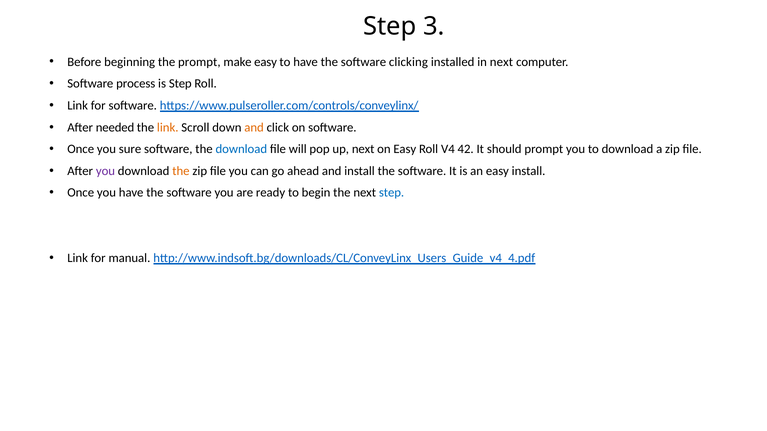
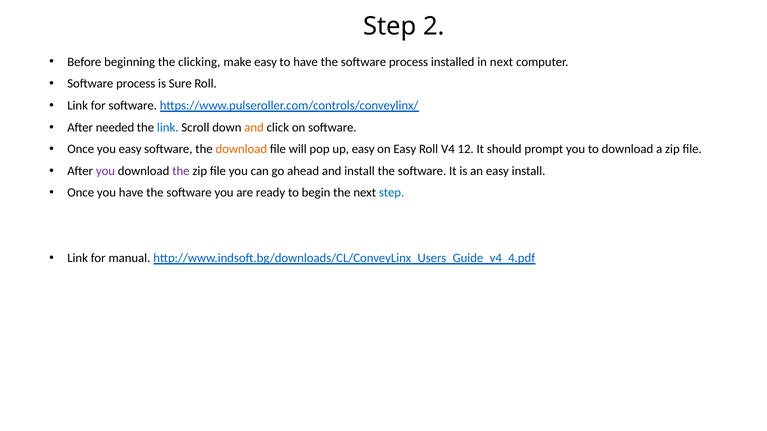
3: 3 -> 2 (434, 26)
the prompt: prompt -> clicking (199, 62)
the software clicking: clicking -> process (409, 62)
is Step: Step -> Sure (180, 84)
link colour: orange -> blue (168, 128)
you sure: sure -> easy (130, 149)
download colour: blue -> orange (241, 149)
up next: next -> easy (363, 149)
42: 42 -> 12 (466, 149)
the colour: orange -> purple (181, 171)
